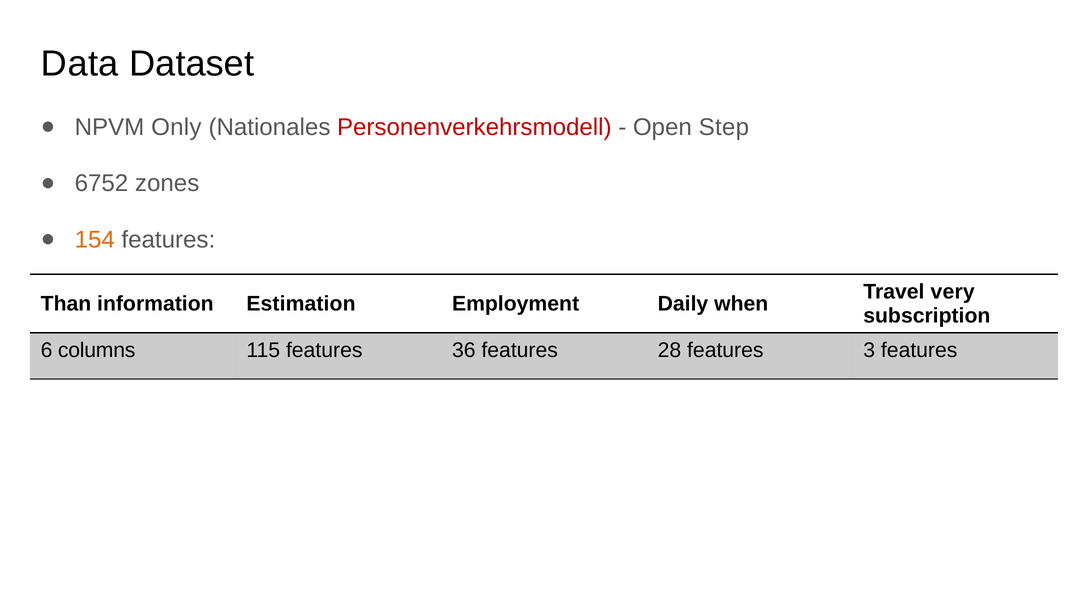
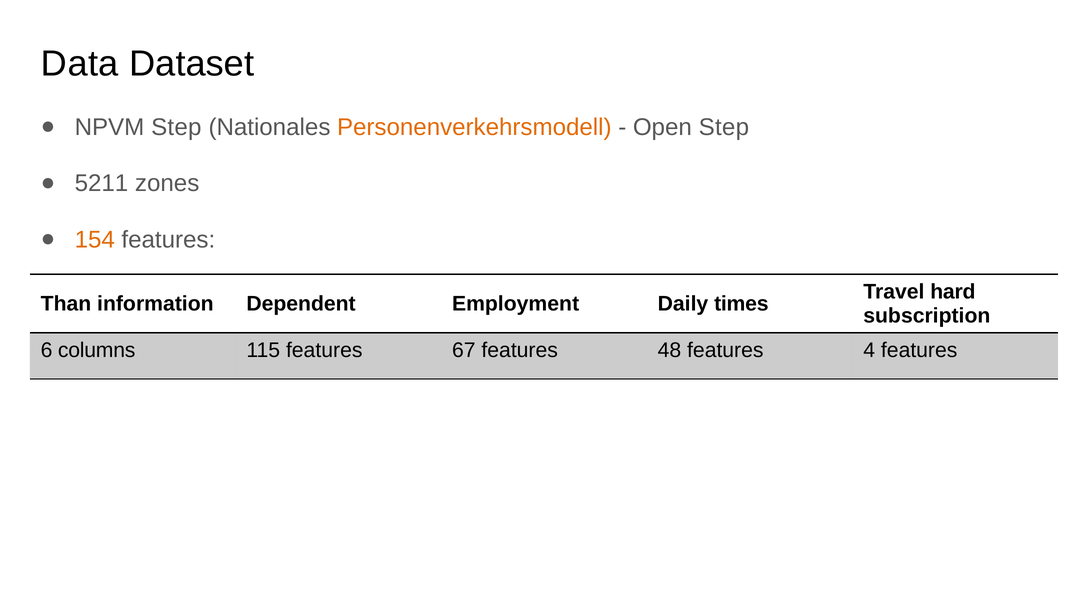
NPVM Only: Only -> Step (176, 127)
Personenverkehrsmodell colour: red -> orange (474, 127)
6752: 6752 -> 5211 (102, 183)
very: very -> hard (953, 292)
Estimation: Estimation -> Dependent (301, 304)
when: when -> times (741, 304)
36: 36 -> 67 (464, 350)
28: 28 -> 48 (669, 350)
3: 3 -> 4 (869, 350)
